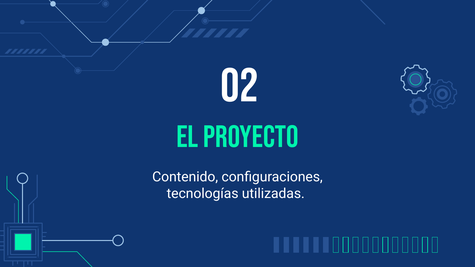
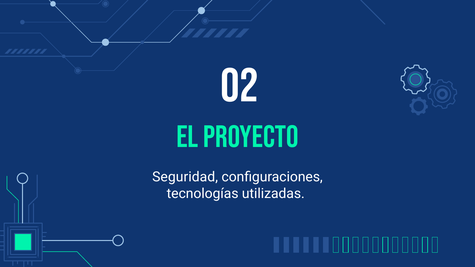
Contenido: Contenido -> Seguridad (185, 177)
